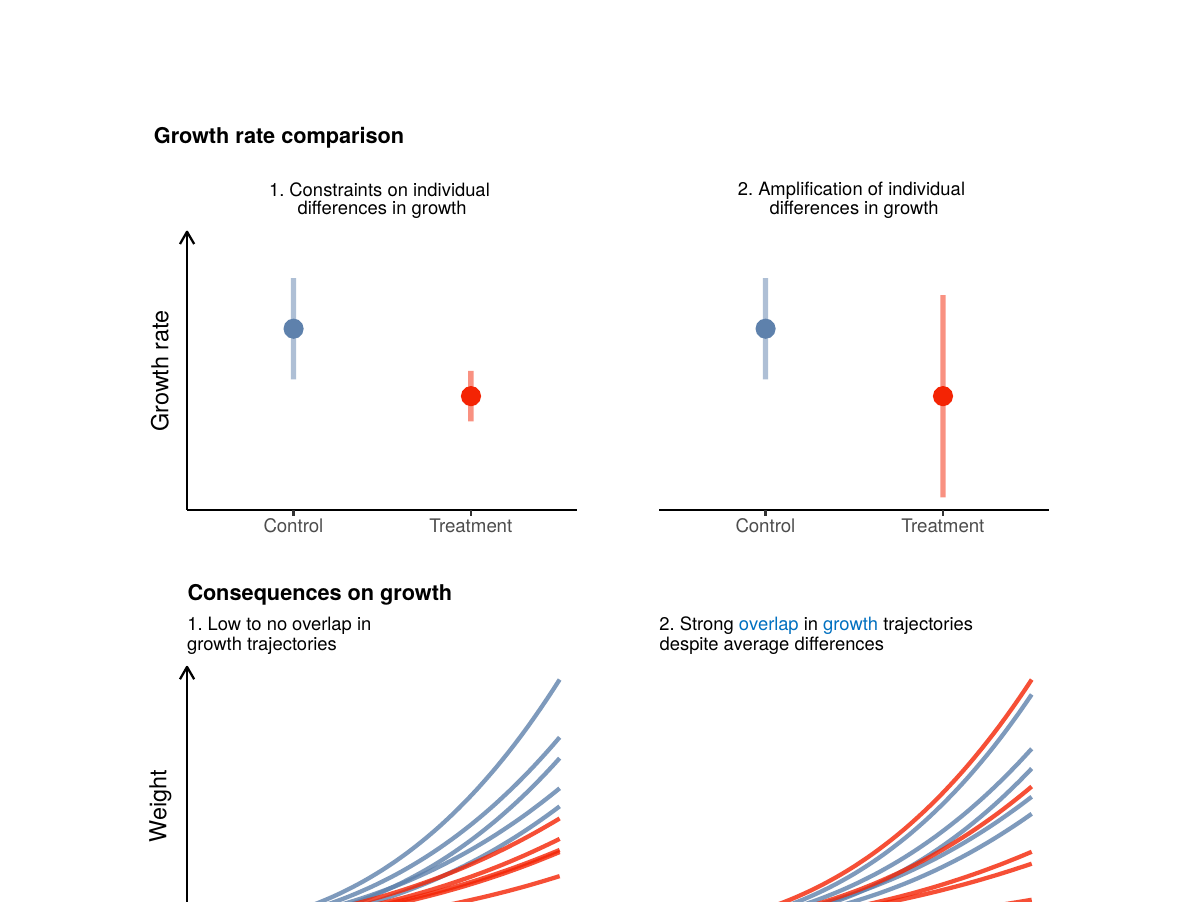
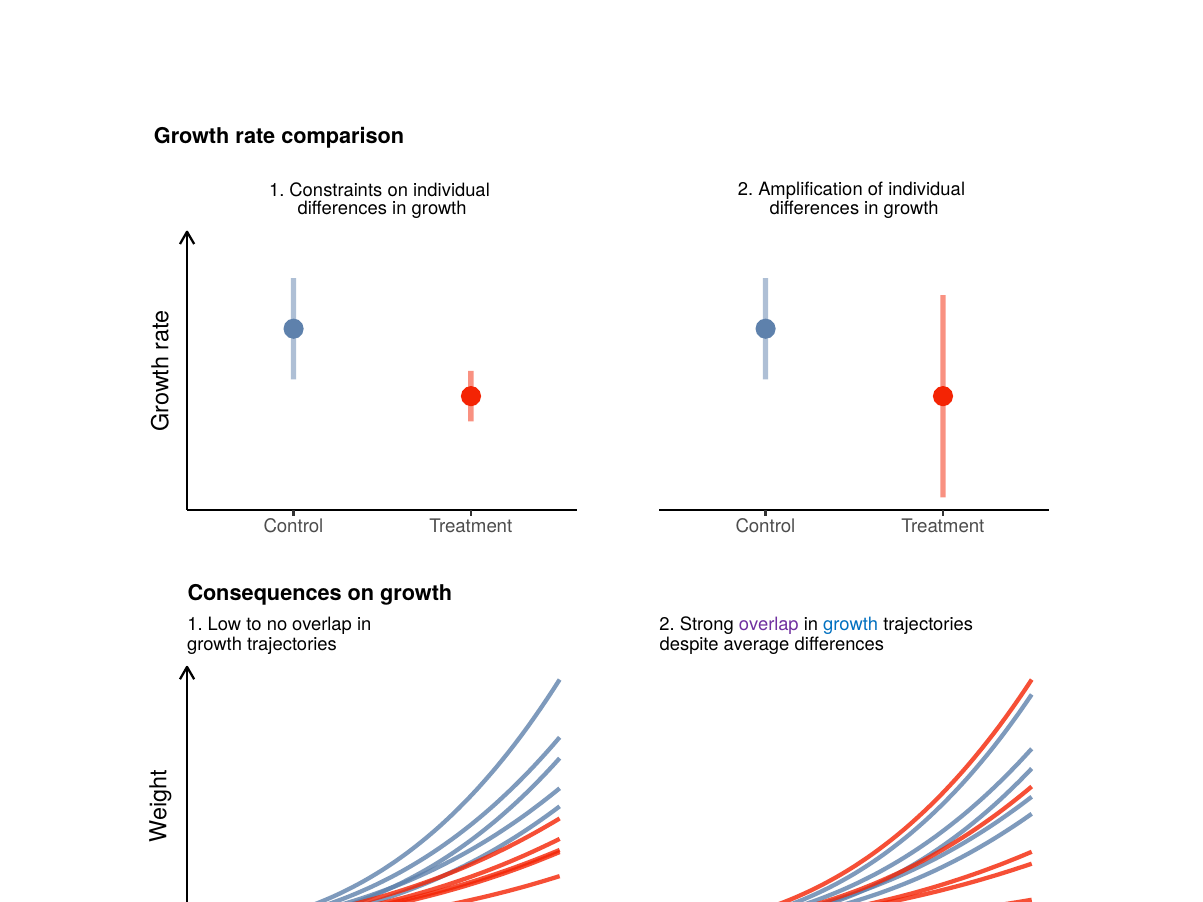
overlap colour: blue -> purple (769, 624)
